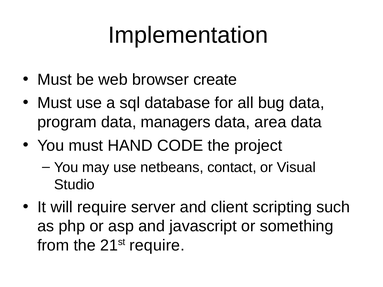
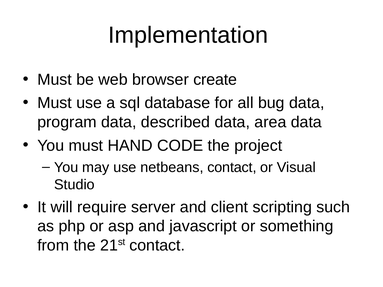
managers: managers -> described (176, 122)
21st require: require -> contact (157, 246)
